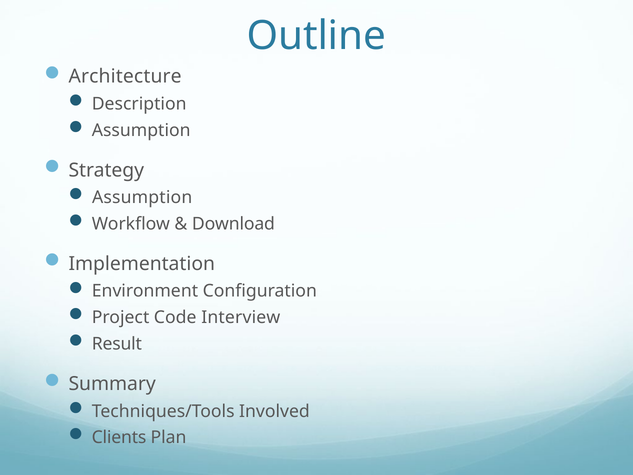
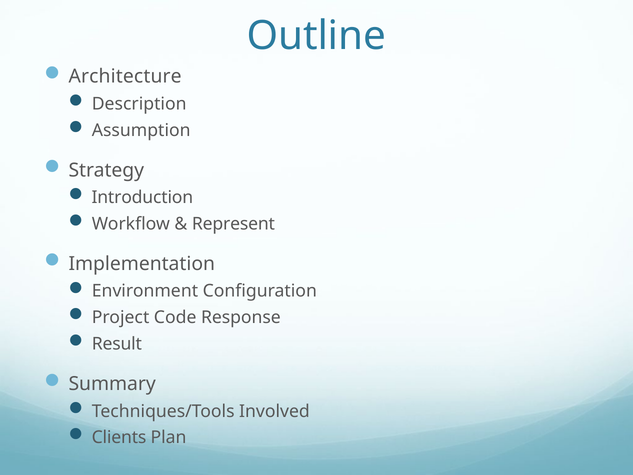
Assumption: Assumption -> Introduction (142, 197)
Download: Download -> Represent (233, 224)
Interview: Interview -> Response (241, 317)
